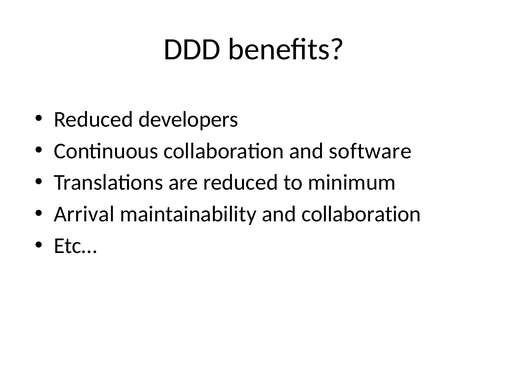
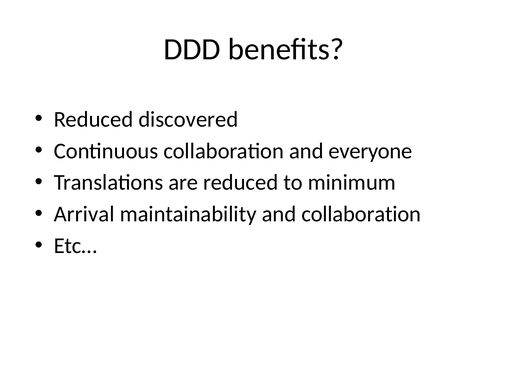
developers: developers -> discovered (188, 119)
software: software -> everyone (370, 151)
